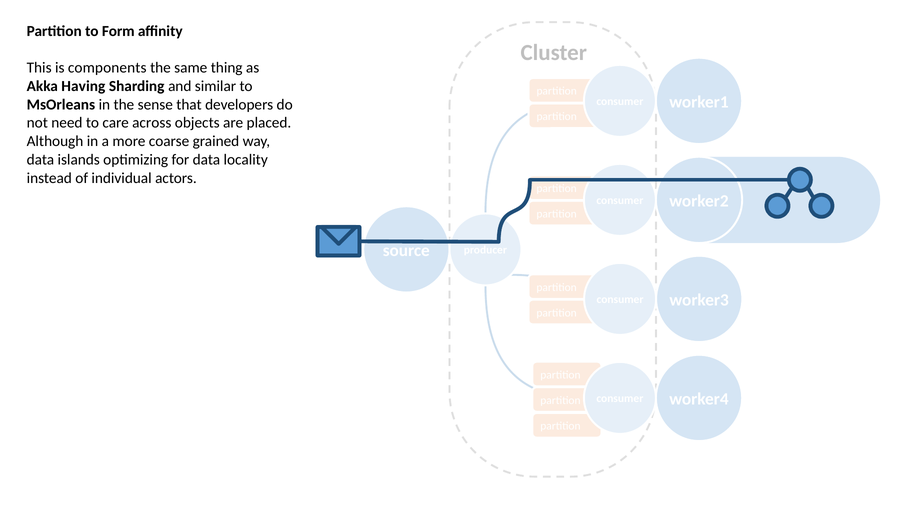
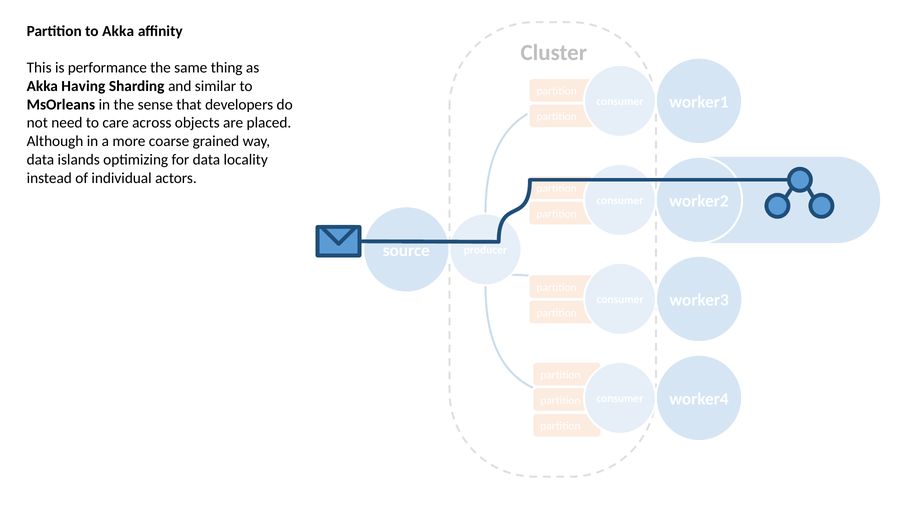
to Form: Form -> Akka (118, 31)
components: components -> performance (107, 68)
